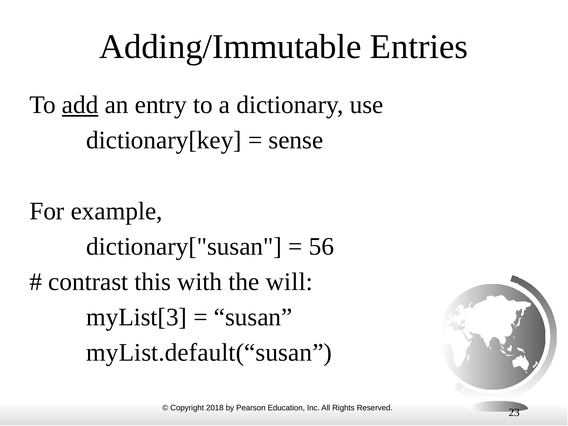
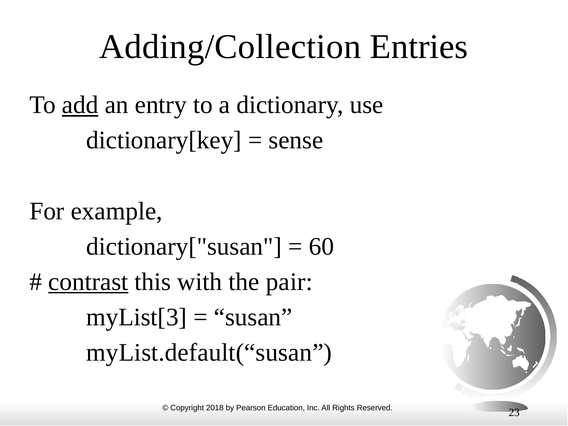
Adding/Immutable: Adding/Immutable -> Adding/Collection (230, 47)
56: 56 -> 60 (321, 246)
contrast underline: none -> present (88, 282)
will: will -> pair (289, 282)
